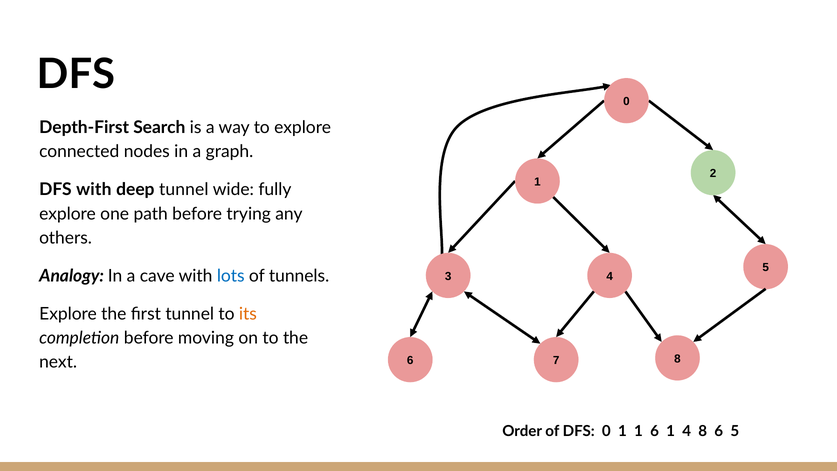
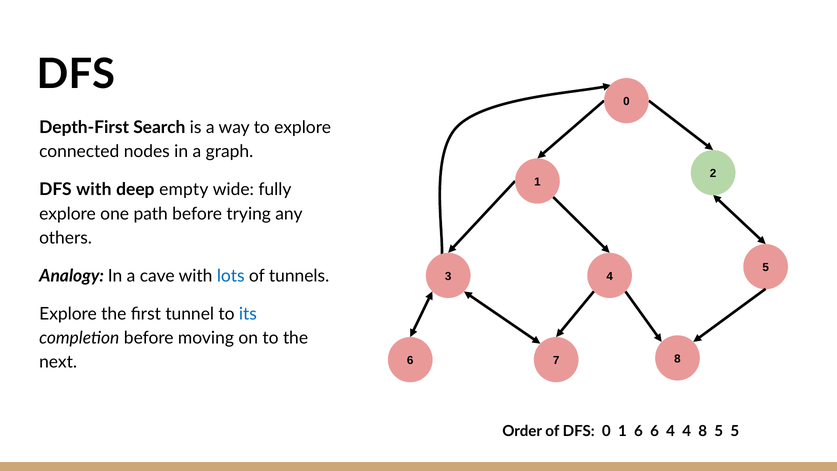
deep tunnel: tunnel -> empty (184, 190)
its colour: orange -> blue (248, 314)
1 1: 1 -> 6 (639, 431)
6 1: 1 -> 4 (671, 431)
8 6: 6 -> 5 (719, 431)
